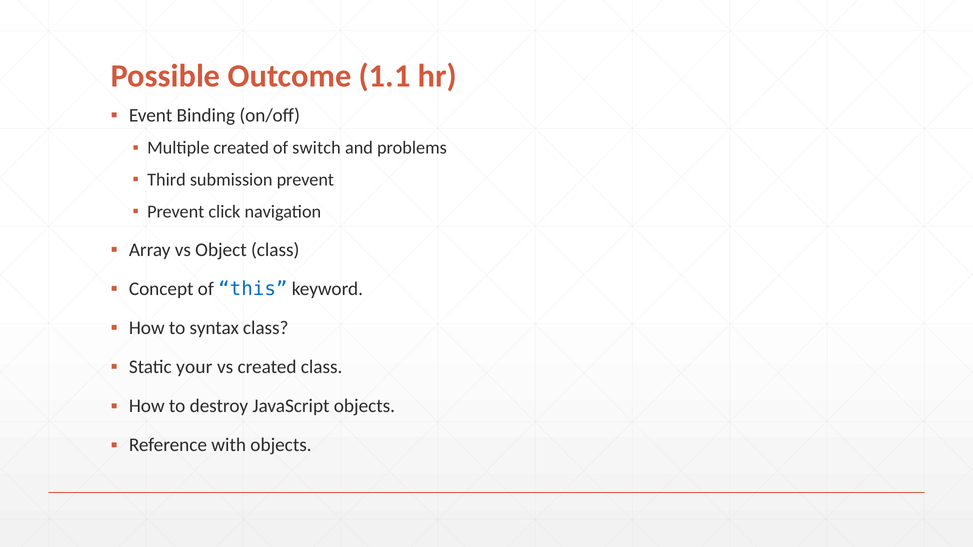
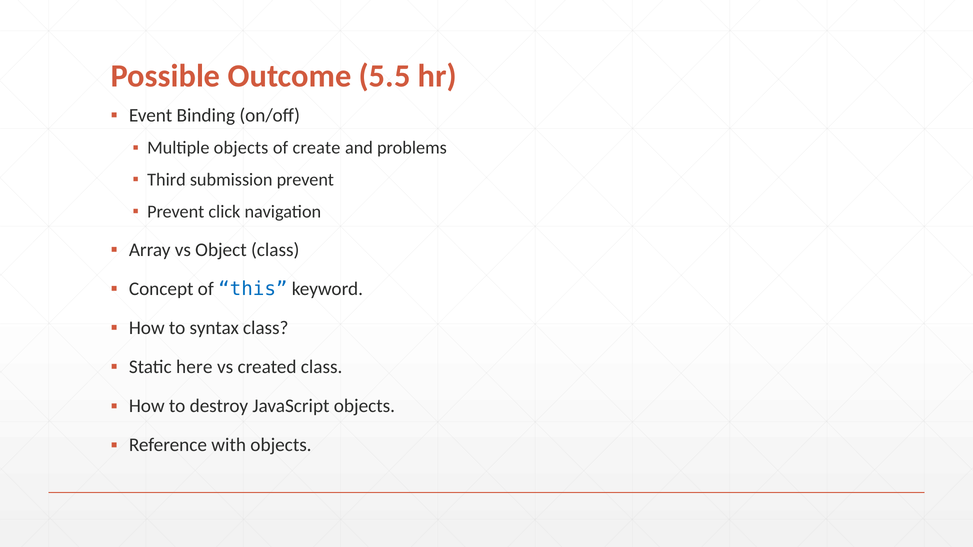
1.1: 1.1 -> 5.5 (385, 76)
Multiple created: created -> objects (241, 148)
switch: switch -> create (316, 148)
your: your -> here (194, 367)
